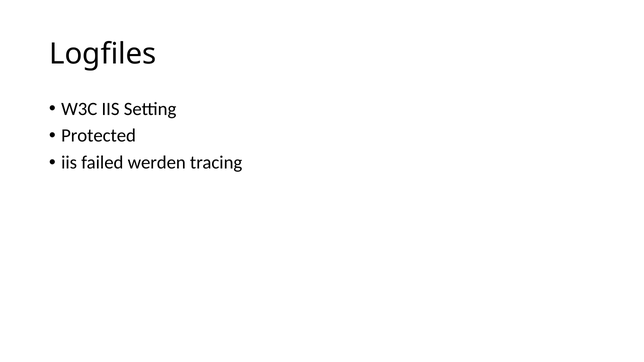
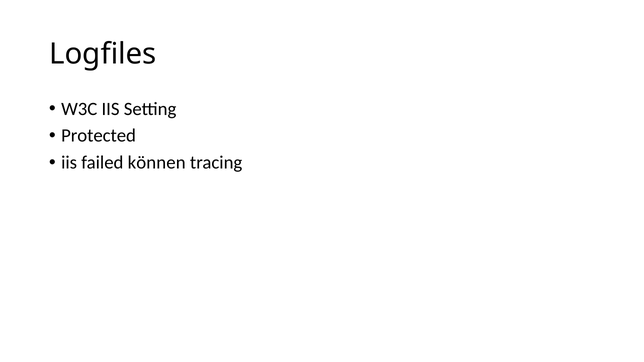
werden: werden -> können (157, 163)
